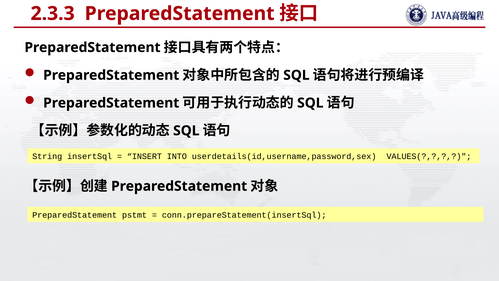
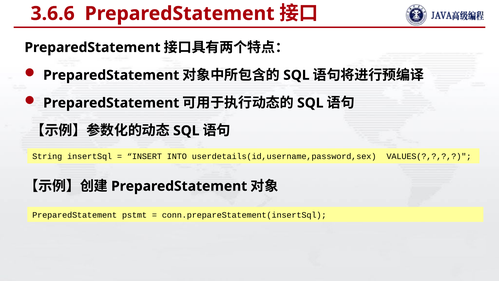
2.3.3: 2.3.3 -> 3.6.6 (53, 14)
